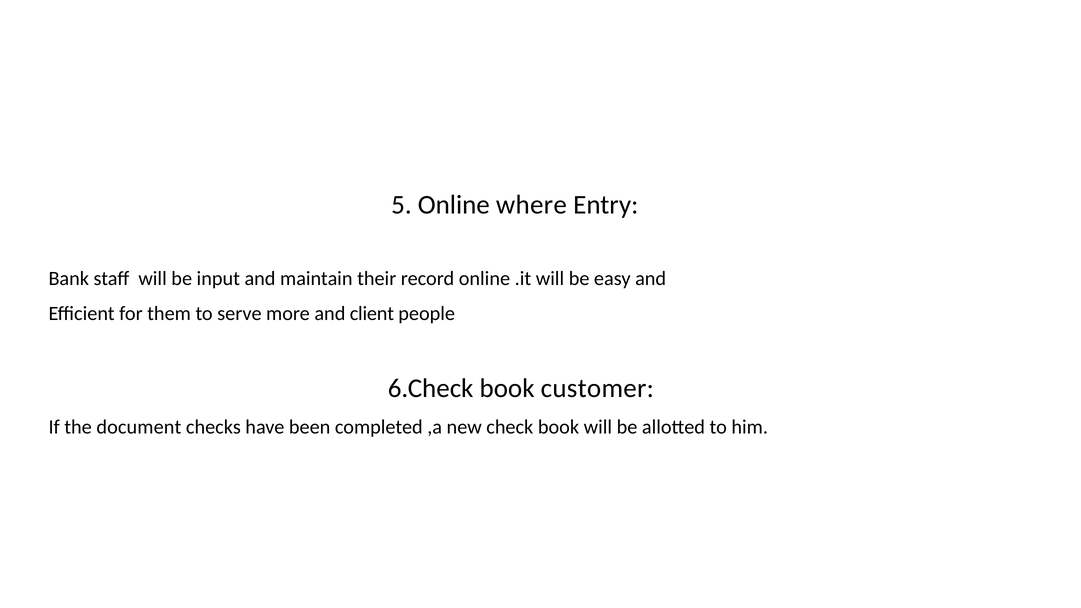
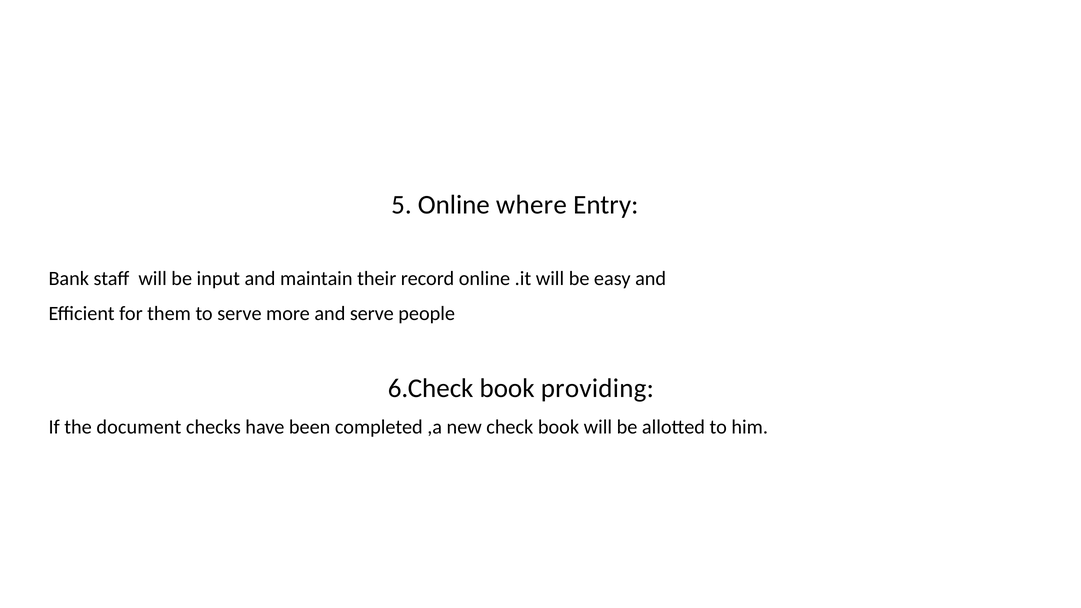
and client: client -> serve (372, 313)
customer: customer -> providing (597, 389)
